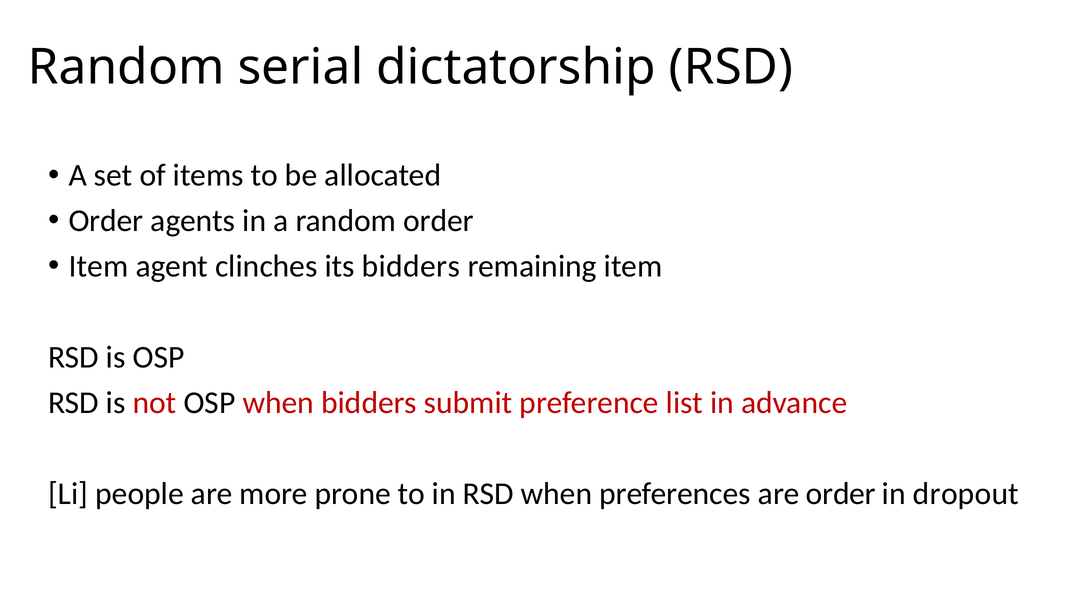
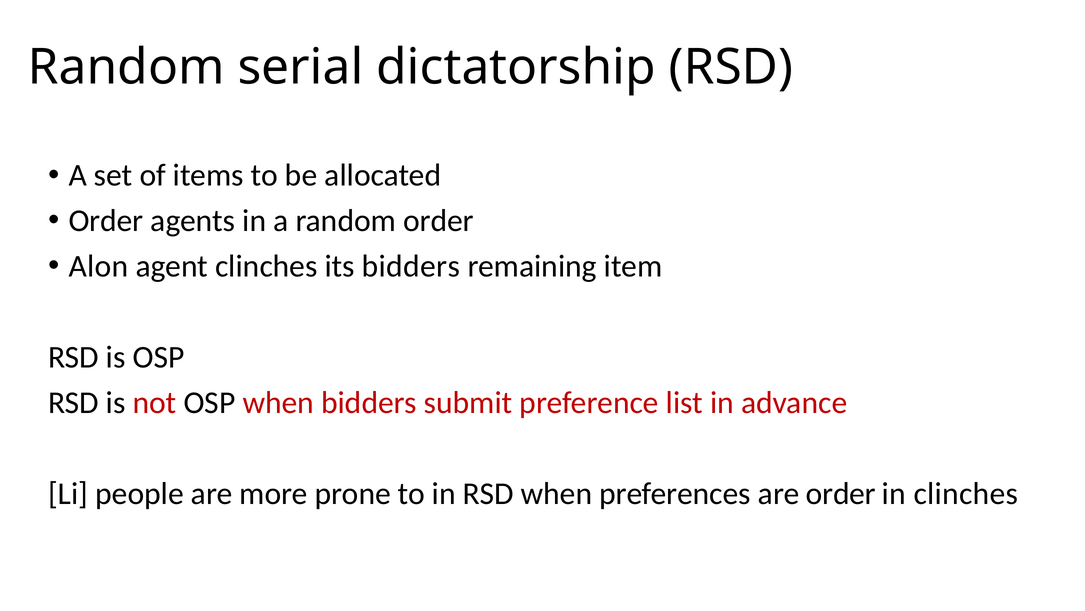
Item: Item -> Alon (98, 266)
in dropout: dropout -> clinches (966, 493)
